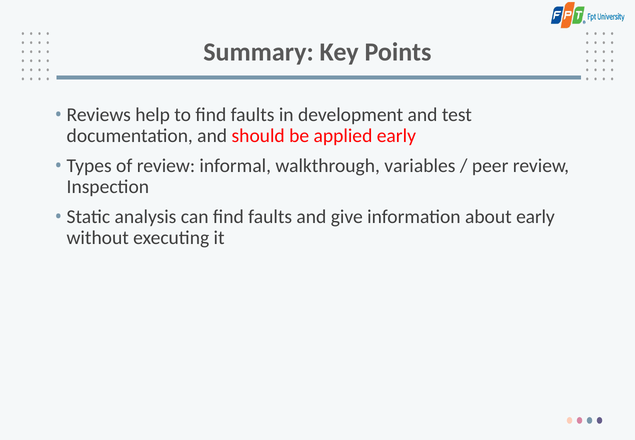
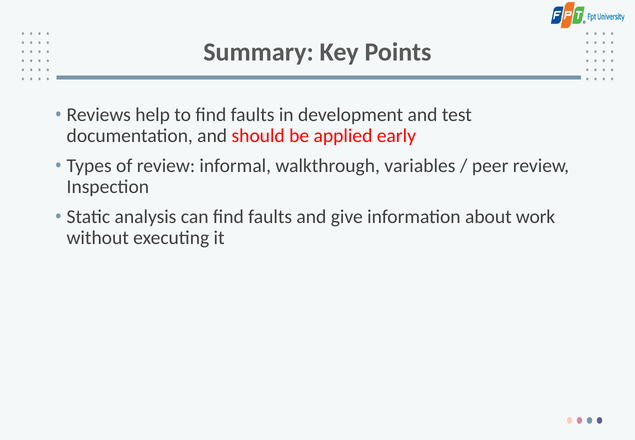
about early: early -> work (535, 217)
